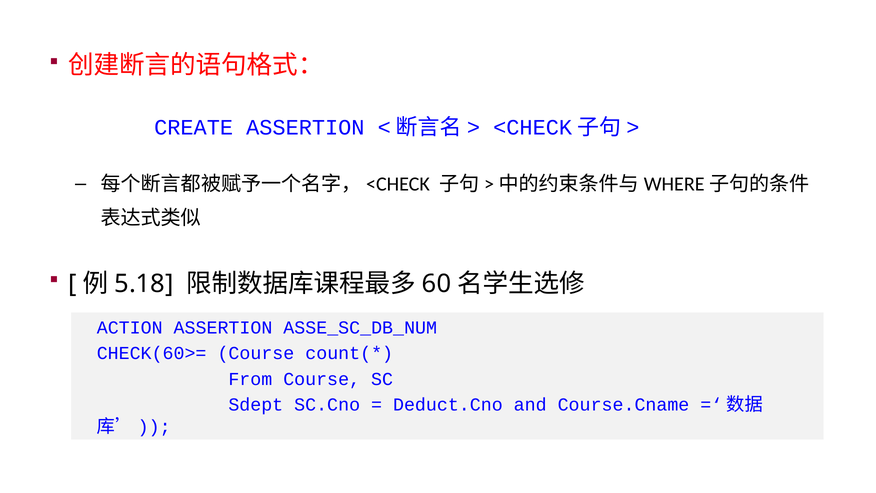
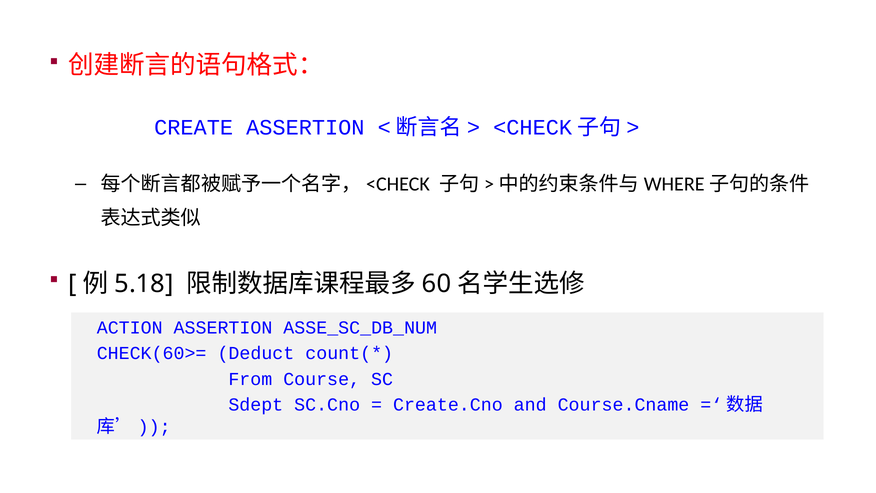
CHECK(60>= Course: Course -> Deduct (256, 353)
Deduct.Cno: Deduct.Cno -> Create.Cno (448, 404)
